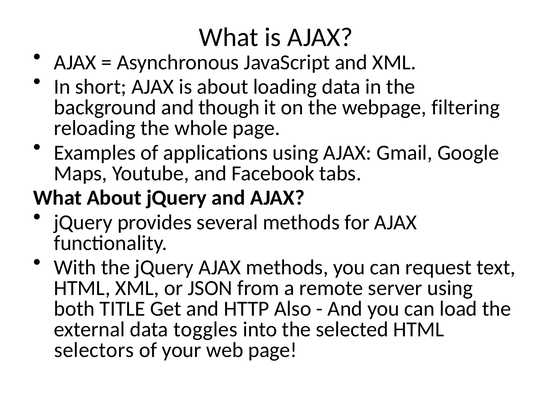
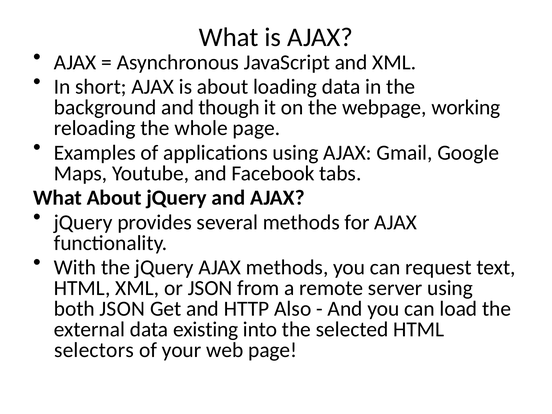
filtering: filtering -> working (466, 107)
both TITLE: TITLE -> JSON (122, 309)
toggles: toggles -> existing (206, 329)
